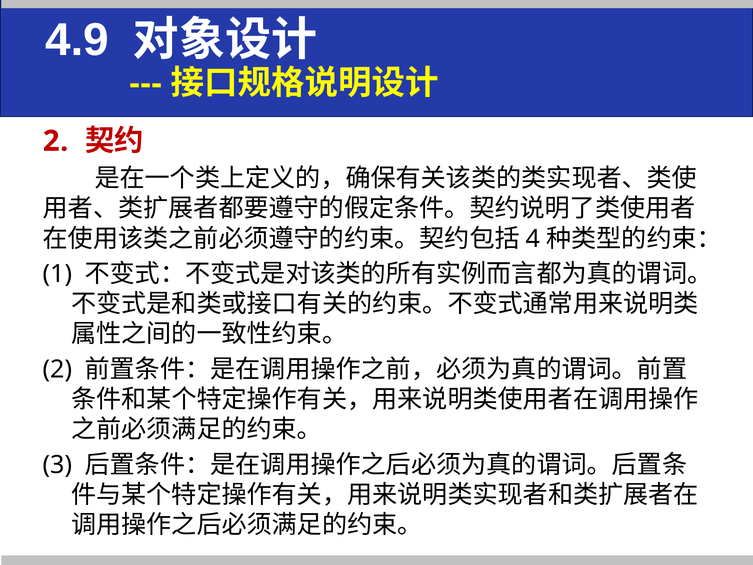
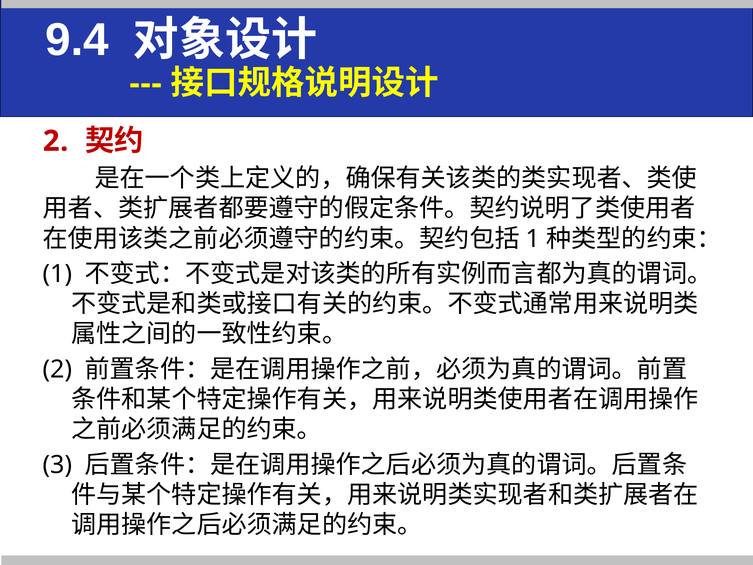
4.9: 4.9 -> 9.4 (77, 40)
4: 4 -> 1 (533, 239)
